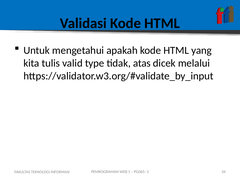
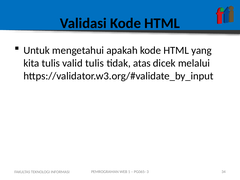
valid type: type -> tulis (95, 63)
